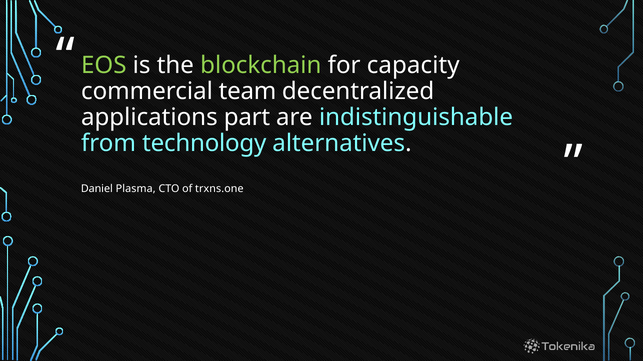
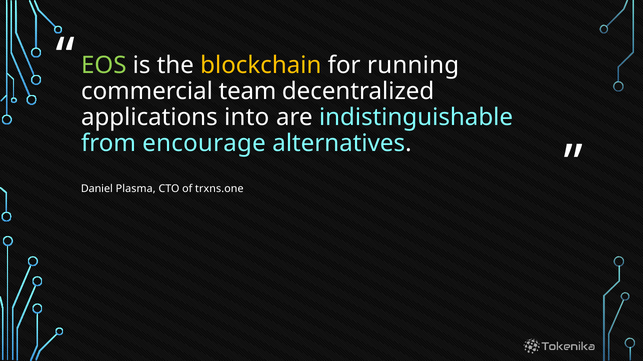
blockchain colour: light green -> yellow (261, 65)
capacity: capacity -> running (413, 65)
part: part -> into (247, 117)
technology: technology -> encourage (204, 144)
